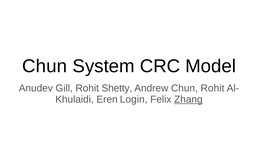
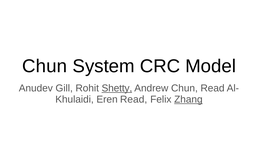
Shetty underline: none -> present (117, 88)
Chun Rohit: Rohit -> Read (213, 88)
Eren Login: Login -> Read (134, 99)
